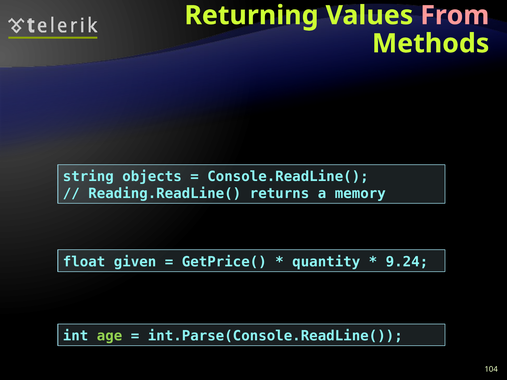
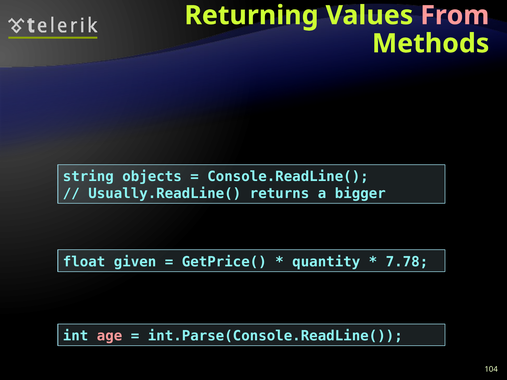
Reading.ReadLine(: Reading.ReadLine( -> Usually.ReadLine( (165, 194)
memory: memory -> bigger (360, 194)
9.24: 9.24 -> 7.78 (407, 262)
age colour: light green -> pink (110, 336)
